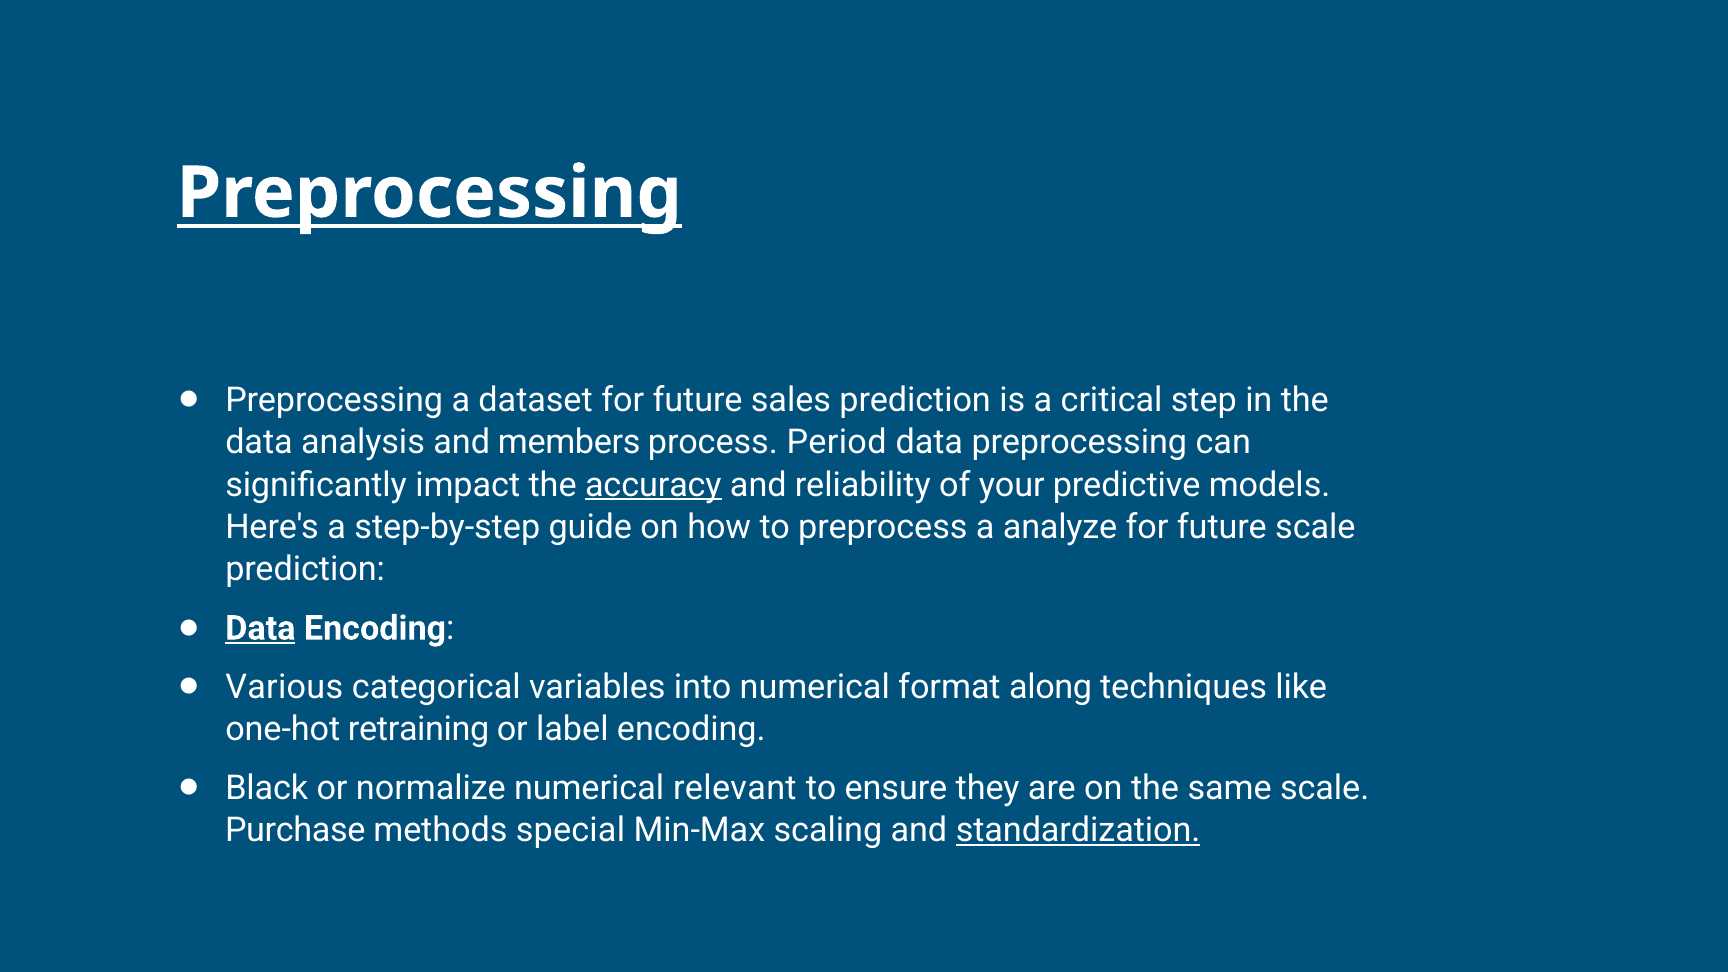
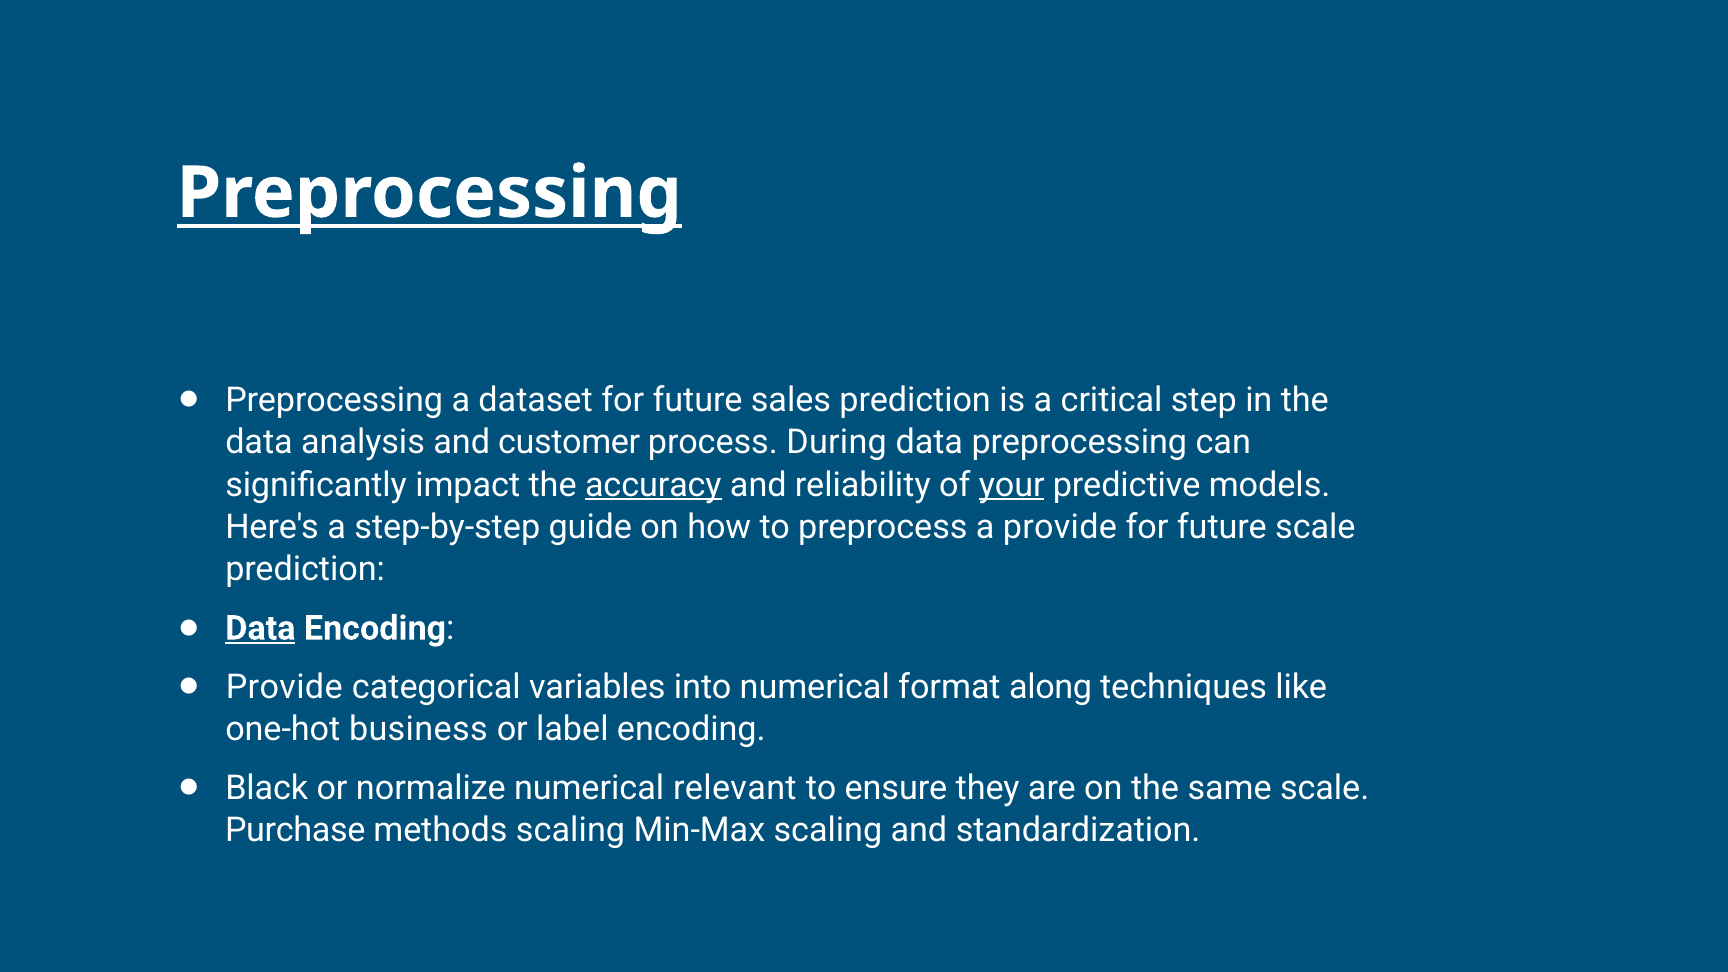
members: members -> customer (569, 442)
Period: Period -> During (837, 442)
your underline: none -> present (1012, 485)
a analyze: analyze -> provide (1060, 527)
Various: Various -> Provide (284, 687)
retraining: retraining -> business (418, 729)
methods special: special -> scaling (571, 830)
standardization underline: present -> none (1078, 830)
